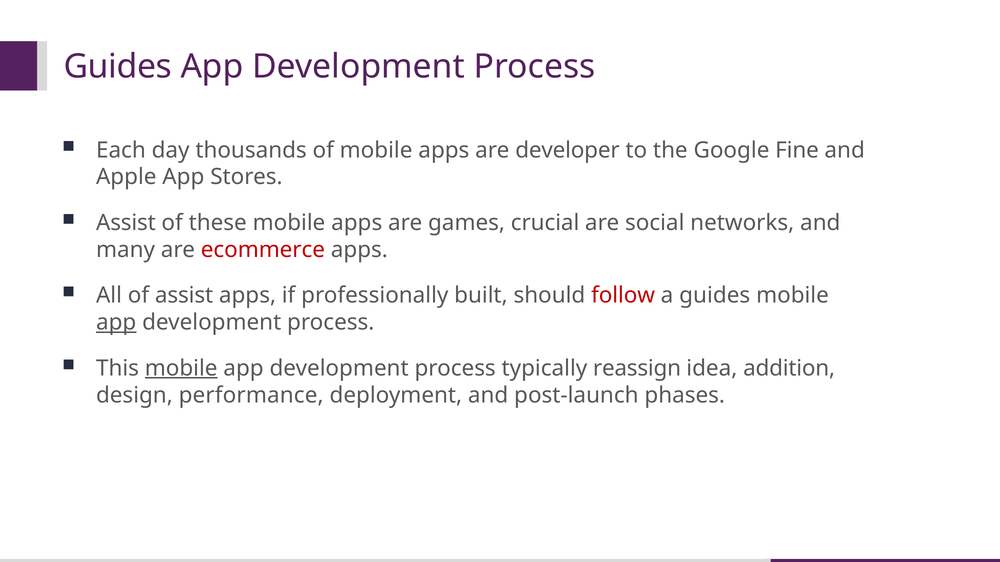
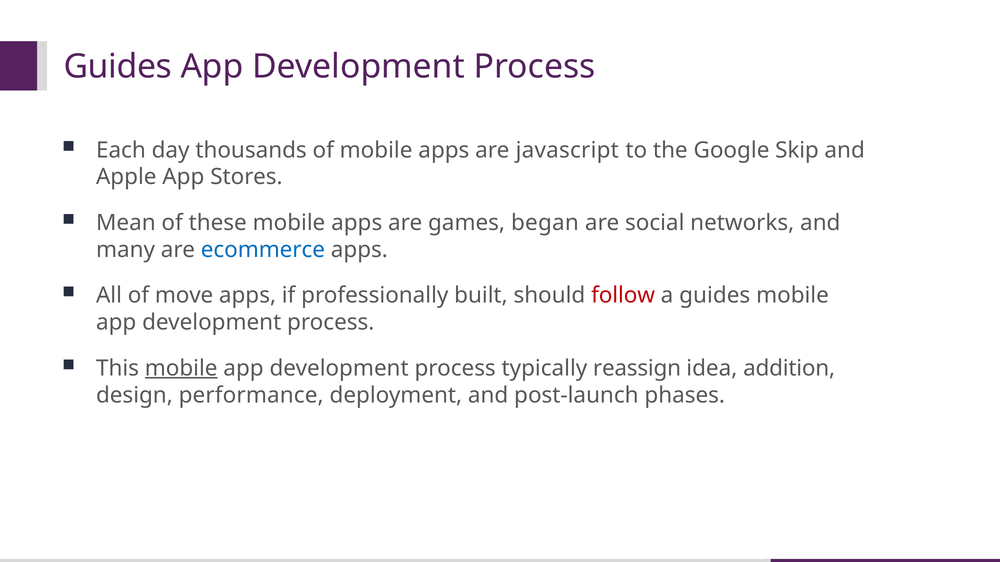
developer: developer -> javascript (567, 150)
Fine: Fine -> Skip (797, 150)
Assist: Assist -> Mean (126, 223)
crucial: crucial -> began (545, 223)
ecommerce colour: red -> blue (263, 250)
of assist: assist -> move (184, 296)
app underline: present -> none (116, 323)
